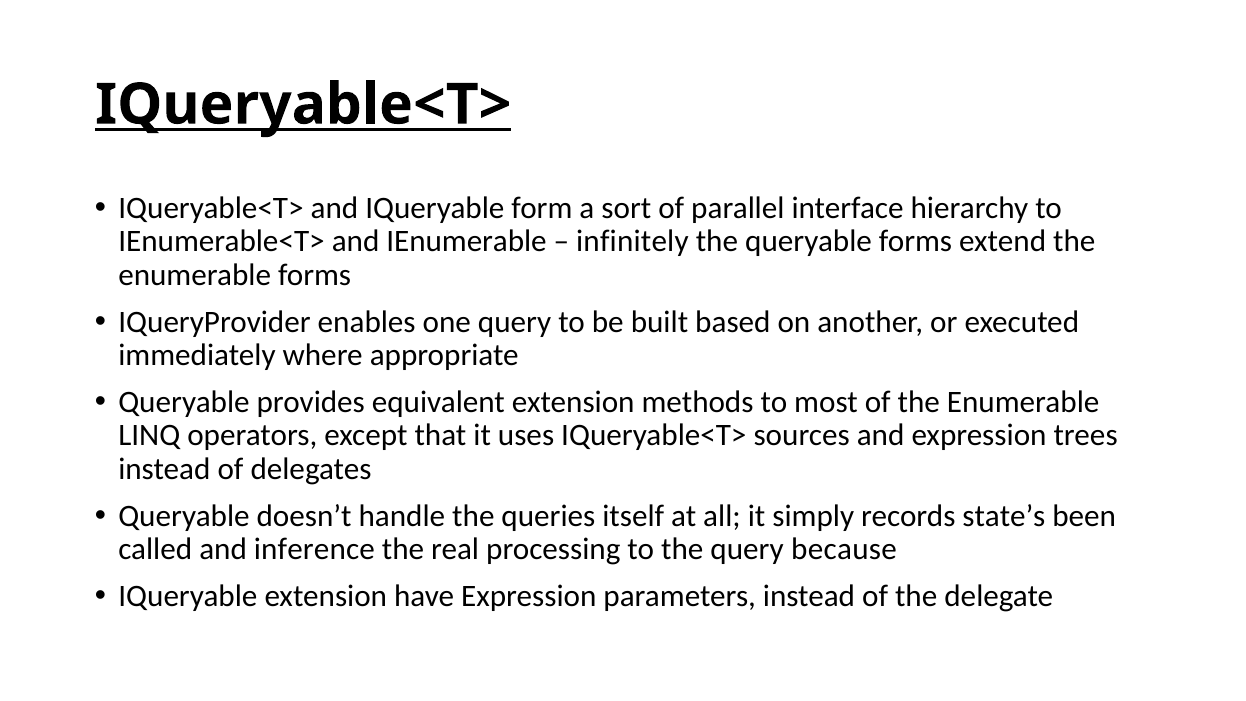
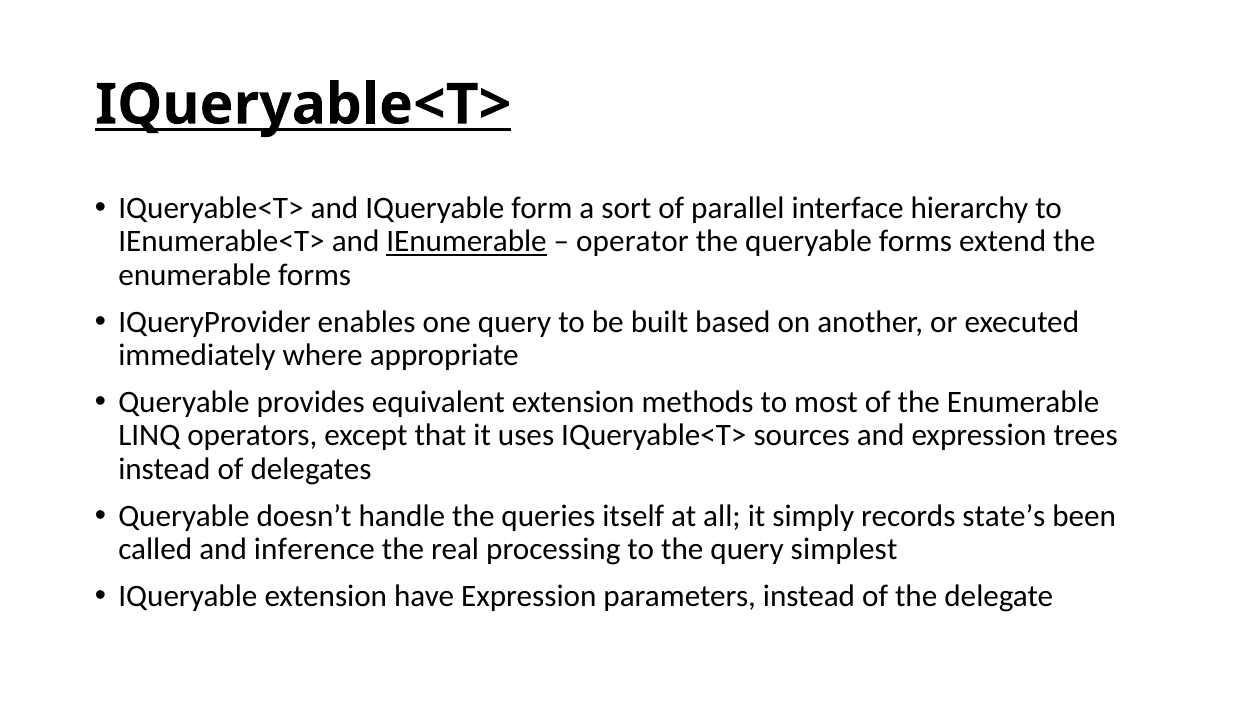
IEnumerable underline: none -> present (467, 242)
infinitely: infinitely -> operator (632, 242)
because: because -> simplest (844, 549)
